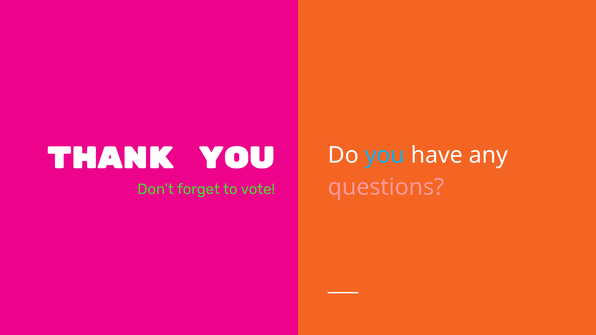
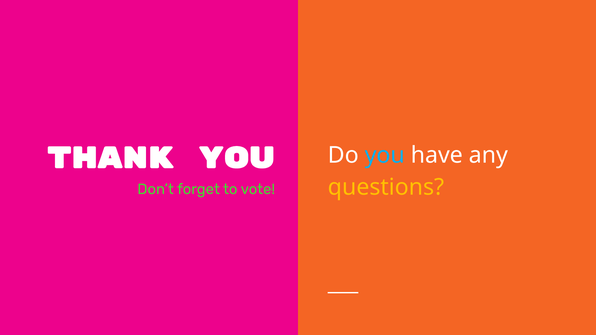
questions colour: pink -> yellow (386, 187)
